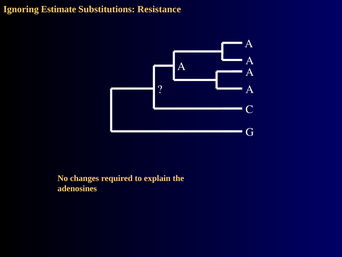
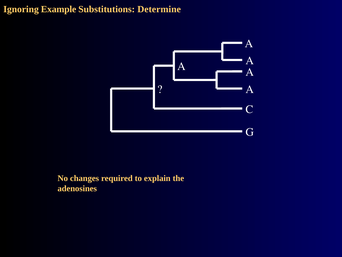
Estimate: Estimate -> Example (59, 9)
Resistance: Resistance -> Determine (159, 9)
